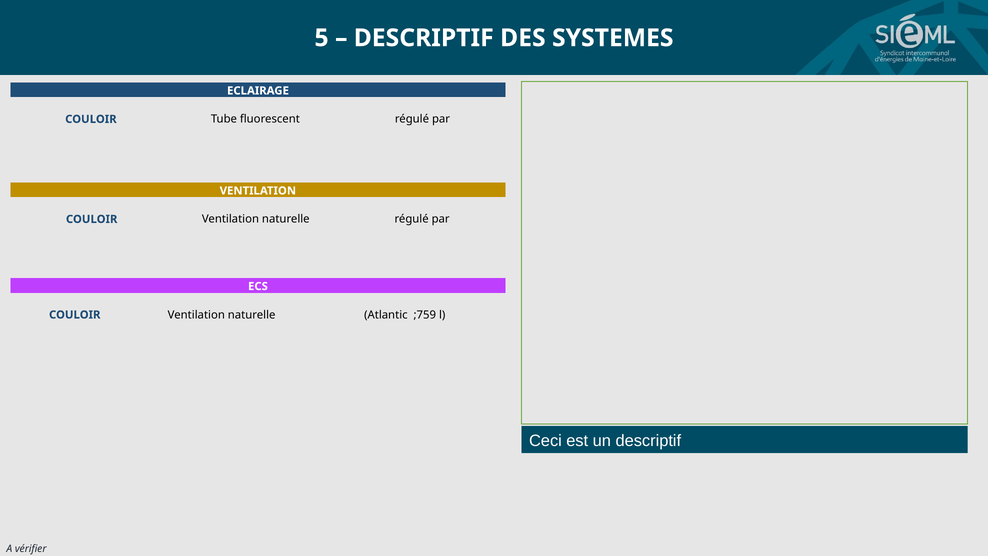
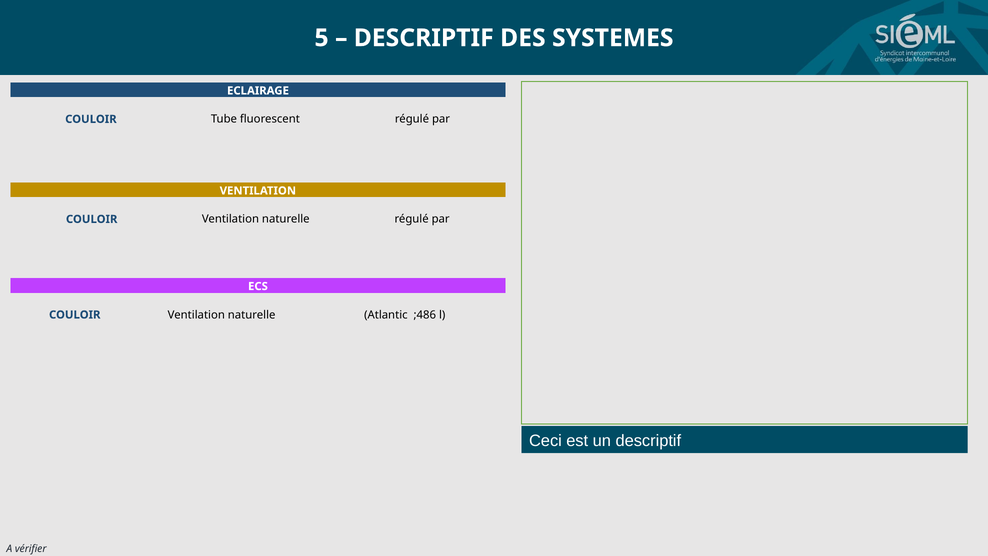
;759: ;759 -> ;486 (425, 315)
